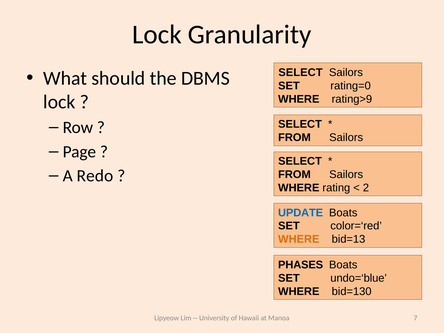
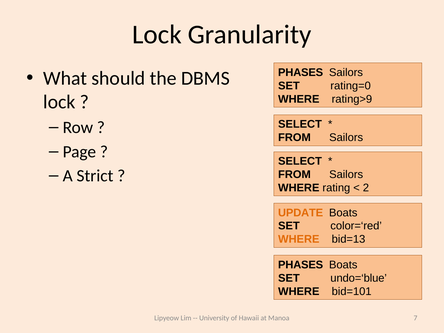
SELECT: SELECT -> PHASES (301, 72)
Redo: Redo -> Strict (95, 176)
UPDATE colour: blue -> orange (301, 213)
bid=130: bid=130 -> bid=101 (352, 292)
